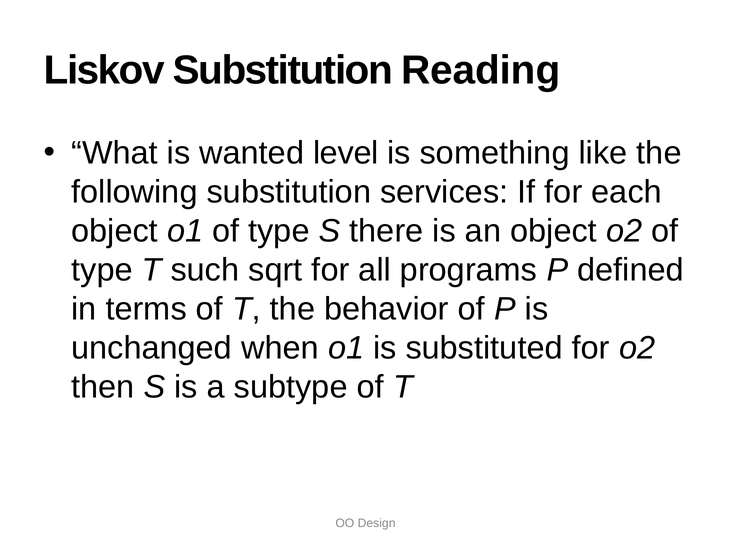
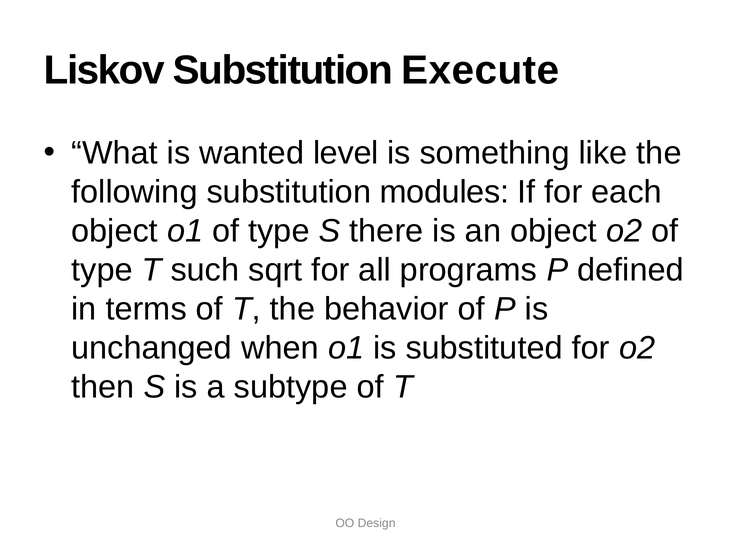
Reading: Reading -> Execute (480, 70)
services: services -> modules (444, 192)
